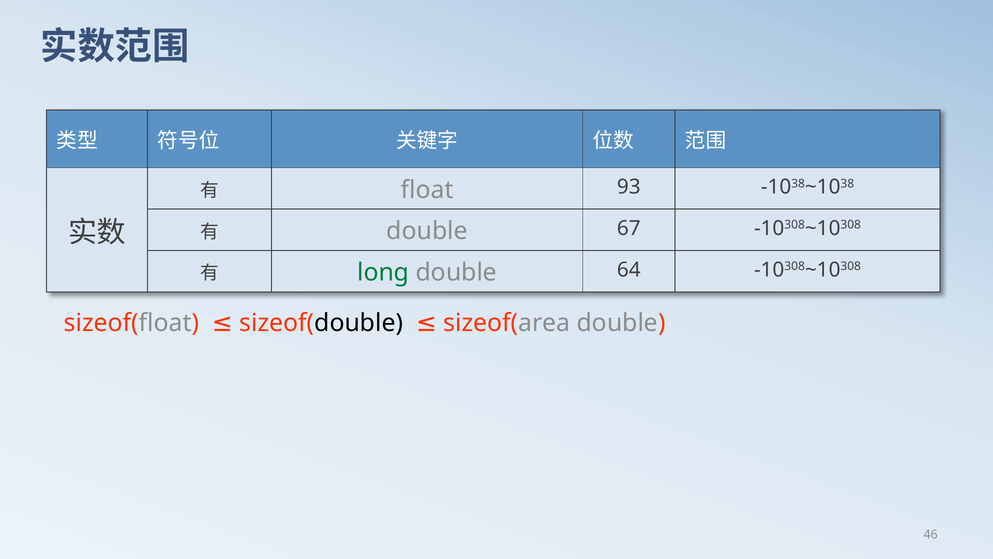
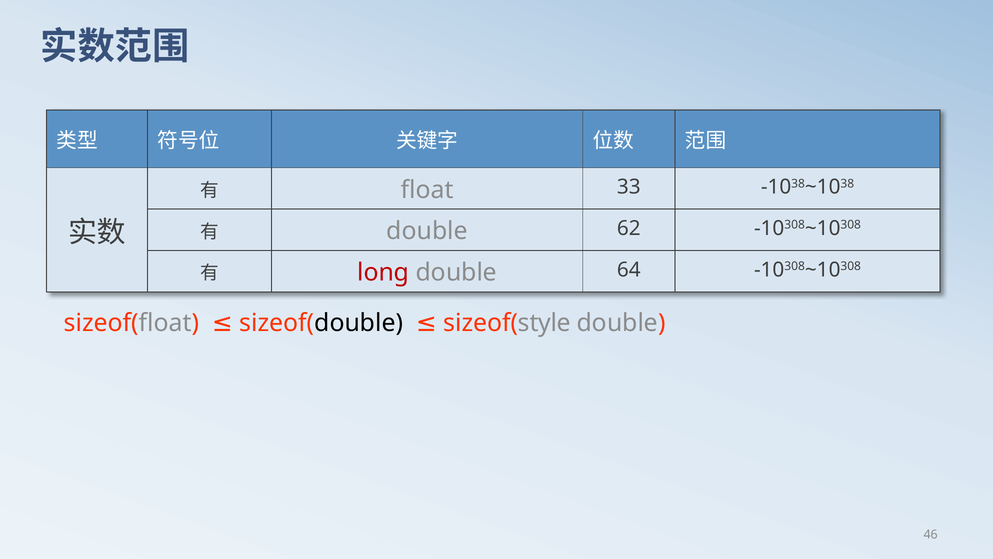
93: 93 -> 33 (629, 187)
67: 67 -> 62 (629, 228)
long colour: green -> red (383, 273)
area: area -> style (544, 323)
